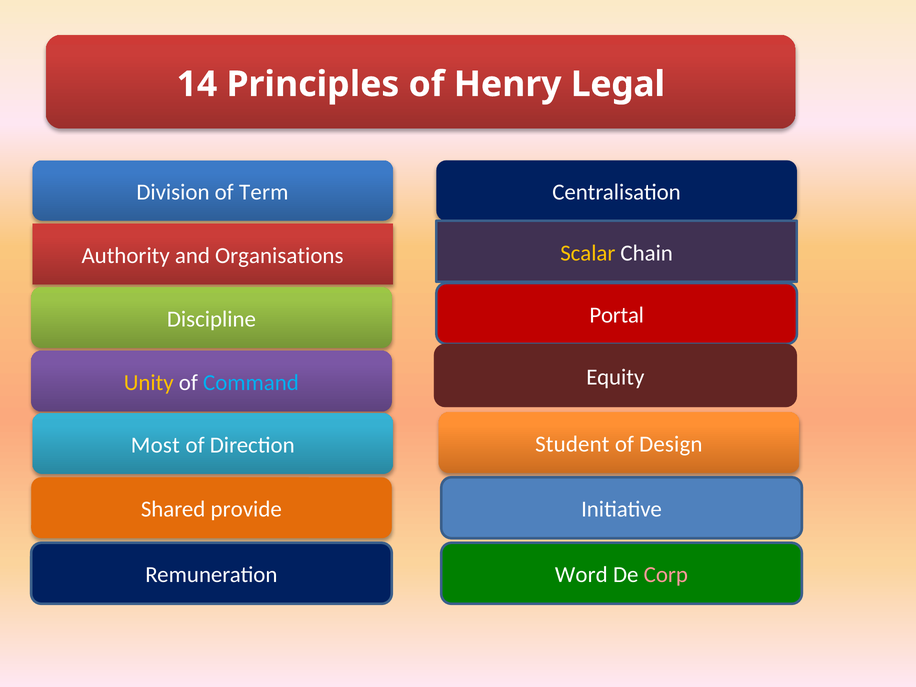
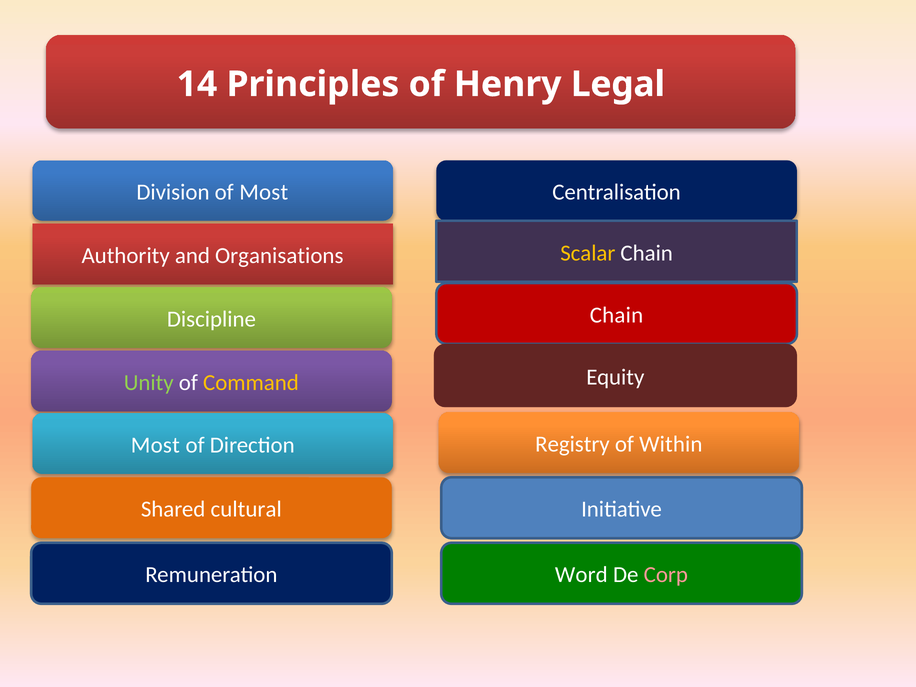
of Term: Term -> Most (264, 192)
Portal: Portal -> Chain (616, 315)
Unity colour: yellow -> light green (149, 383)
Command colour: light blue -> yellow (251, 383)
Student: Student -> Registry (572, 444)
Design: Design -> Within (671, 444)
provide: provide -> cultural (246, 509)
